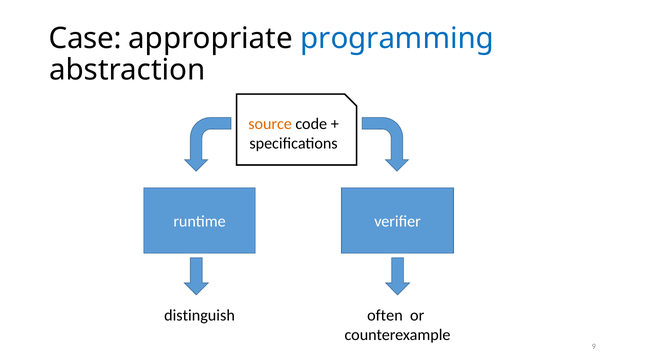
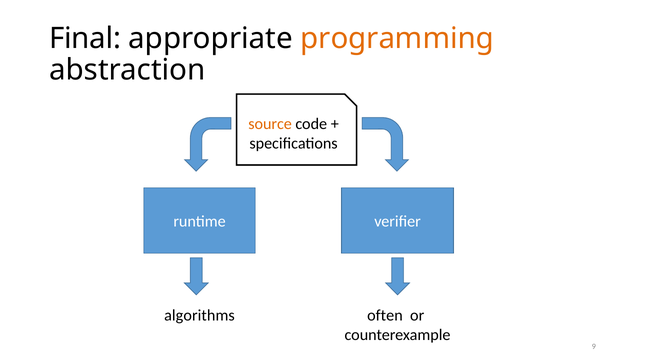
Case: Case -> Final (85, 38)
programming colour: blue -> orange (397, 38)
distinguish: distinguish -> algorithms (199, 315)
